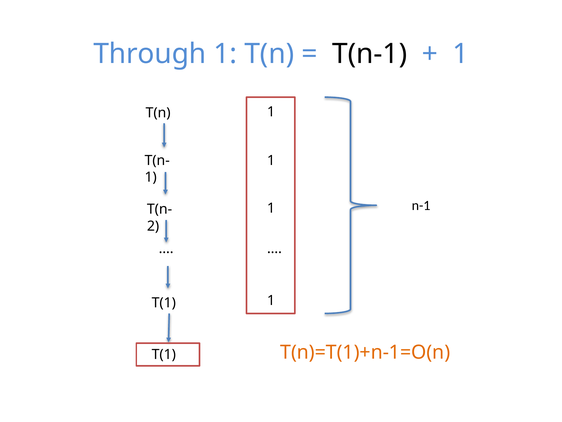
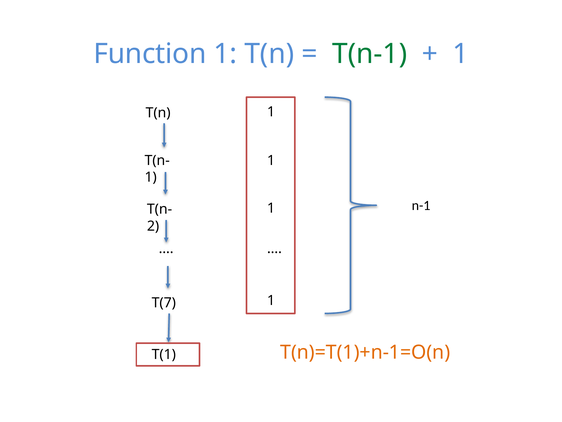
Through: Through -> Function (150, 54)
T(n-1 colour: black -> green (370, 54)
T(1: T(1 -> T(7 (164, 303)
